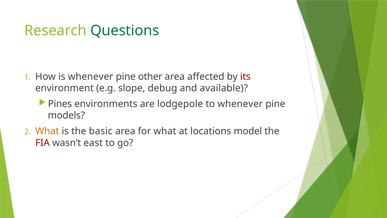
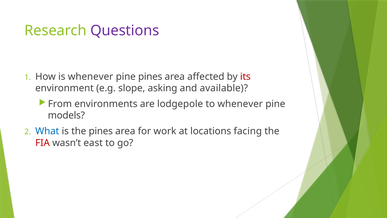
Questions colour: green -> purple (125, 31)
pine other: other -> pines (150, 77)
debug: debug -> asking (163, 88)
Pines: Pines -> From (60, 104)
What colour: orange -> blue (47, 131)
the basic: basic -> pines (101, 131)
for what: what -> work (165, 131)
model: model -> facing (248, 131)
